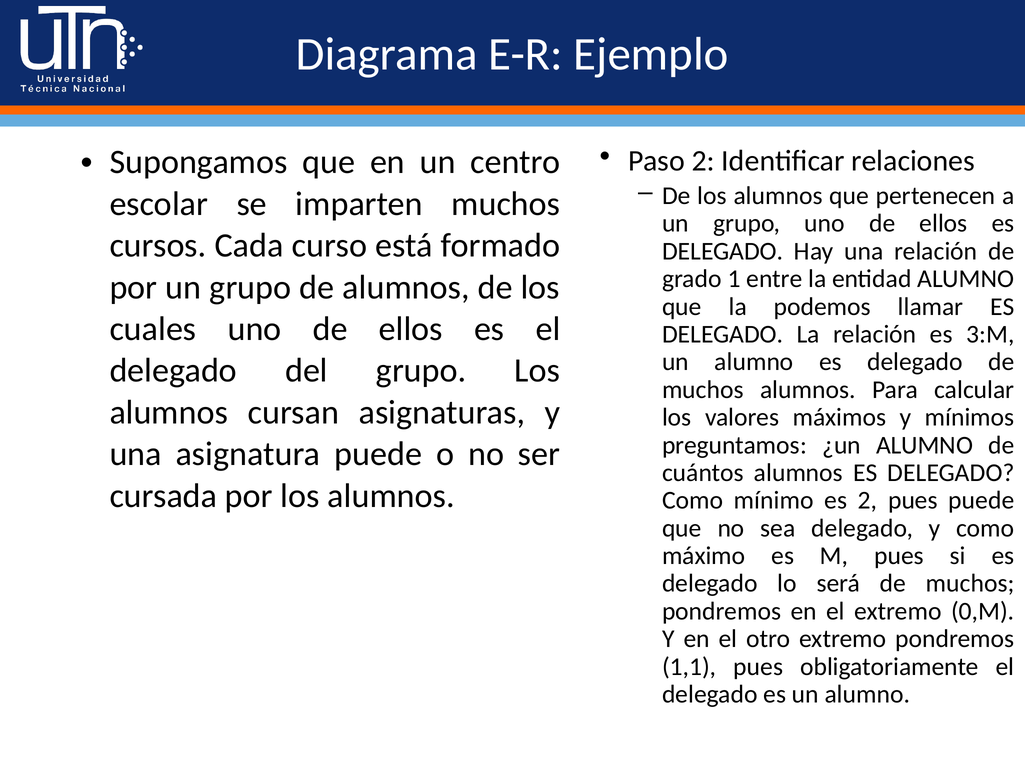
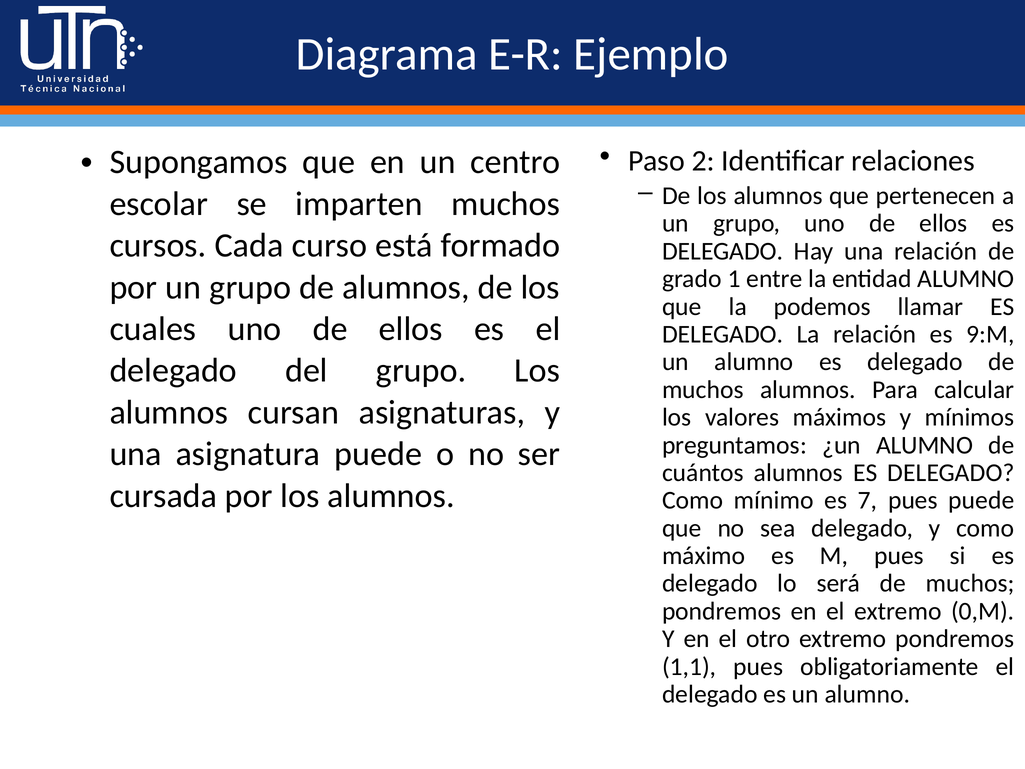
3:M: 3:M -> 9:M (990, 334)
es 2: 2 -> 7 (868, 500)
